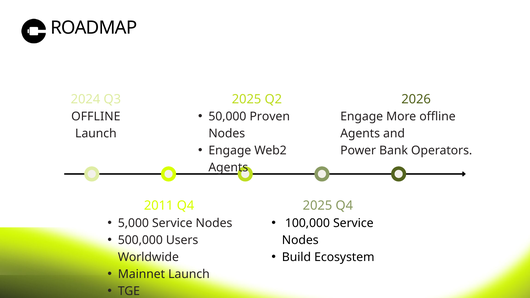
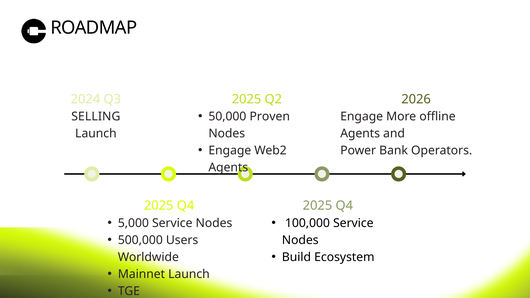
OFFLINE: OFFLINE -> SELLING (96, 117)
2011: 2011 -> 2025 (159, 206)
